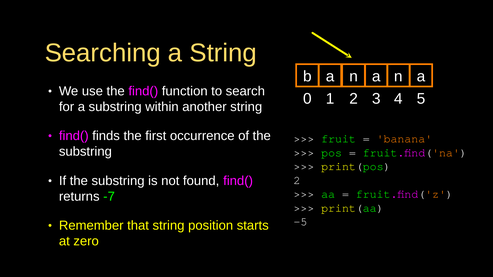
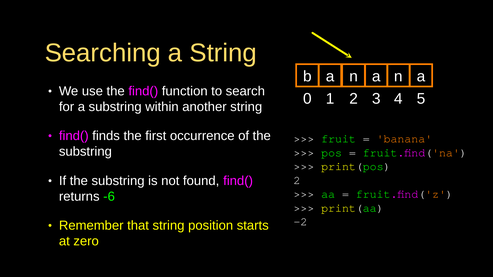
-7: -7 -> -6 (109, 197)
-5: -5 -> -2 (300, 222)
